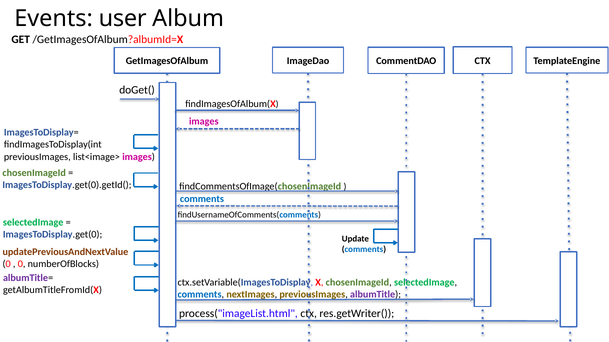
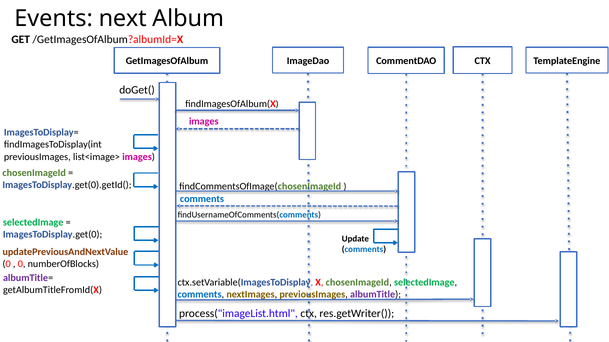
user: user -> next (123, 19)
